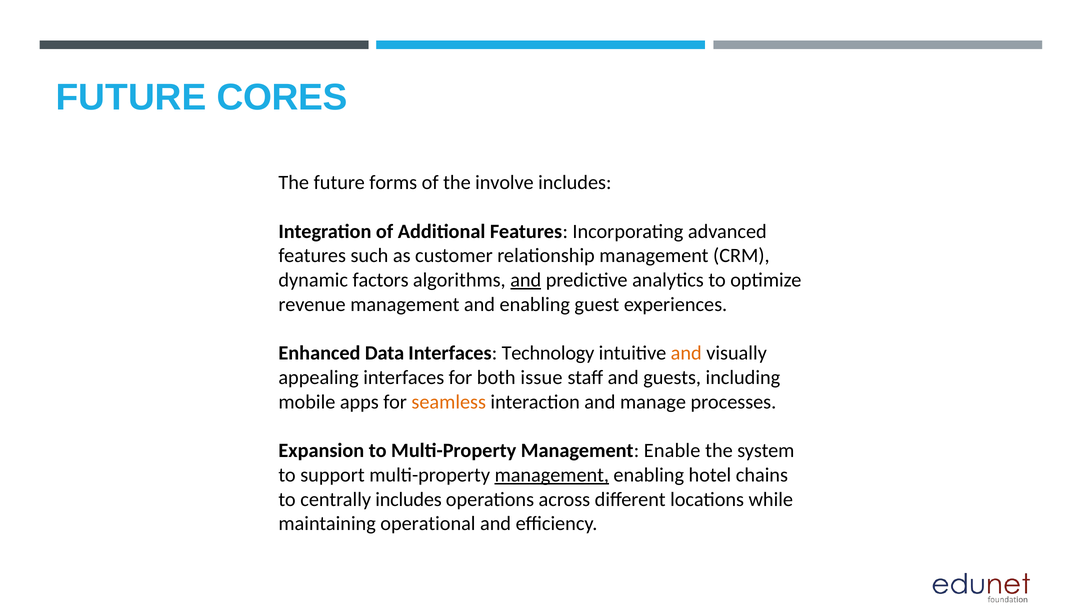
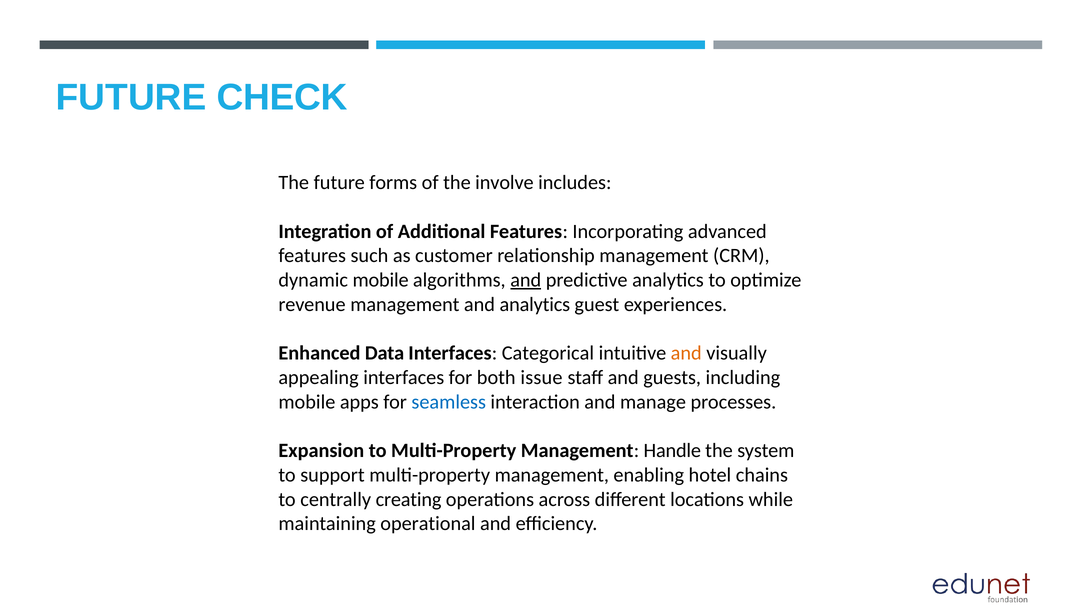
CORES: CORES -> CHECK (282, 97)
dynamic factors: factors -> mobile (381, 280)
and enabling: enabling -> analytics (535, 304)
Technology: Technology -> Categorical (548, 353)
seamless colour: orange -> blue (449, 402)
Enable: Enable -> Handle (672, 450)
management underline: present -> none (552, 475)
centrally includes: includes -> creating (409, 499)
